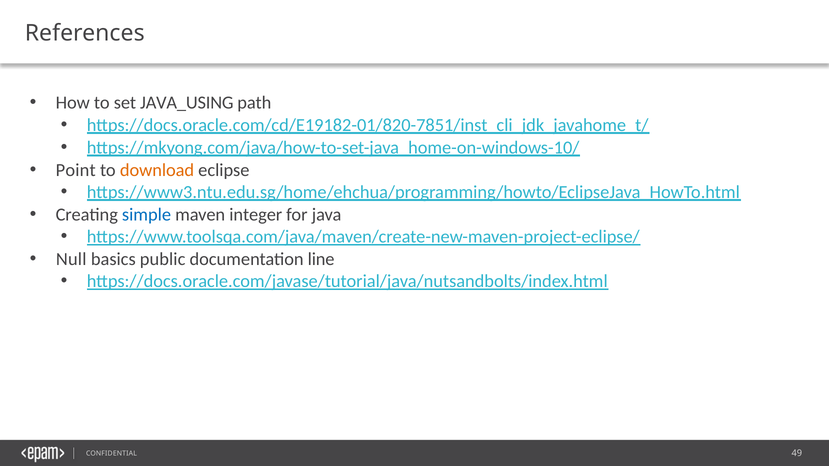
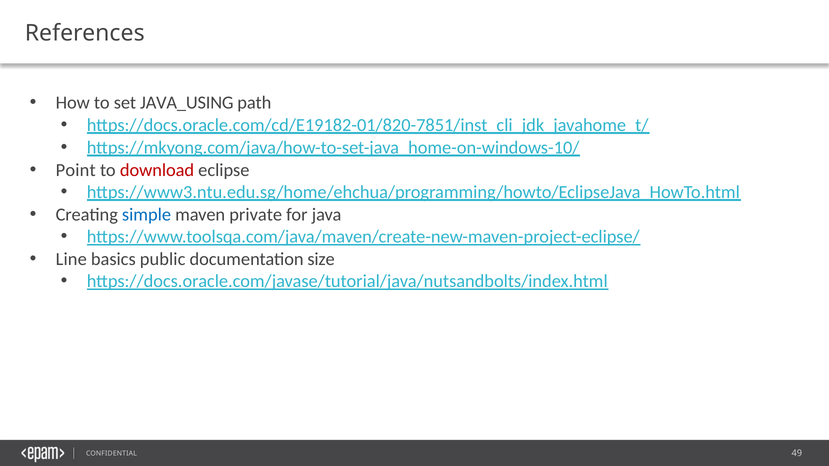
download colour: orange -> red (157, 170)
integer: integer -> private (256, 215)
Null: Null -> Line (71, 259)
line: line -> size (321, 259)
